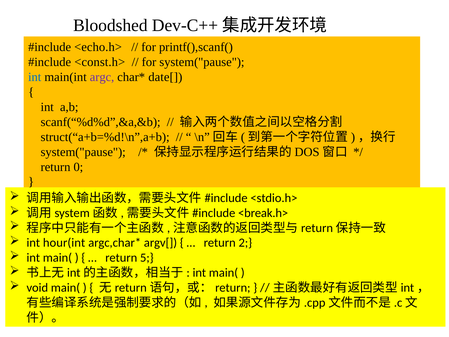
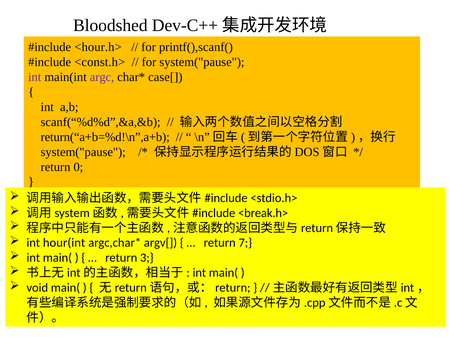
<echo.h>: <echo.h> -> <hour.h> (98, 47)
int colour: blue -> purple (35, 77)
date[: date[ -> case[ (165, 77)
struct(“a+b=%d!\n”,a+b: struct(“a+b=%d!\n”,a+b -> return(“a+b=%d!\n”,a+b (105, 137)
2: 2 -> 7 (245, 243)
5: 5 -> 3 (147, 258)
